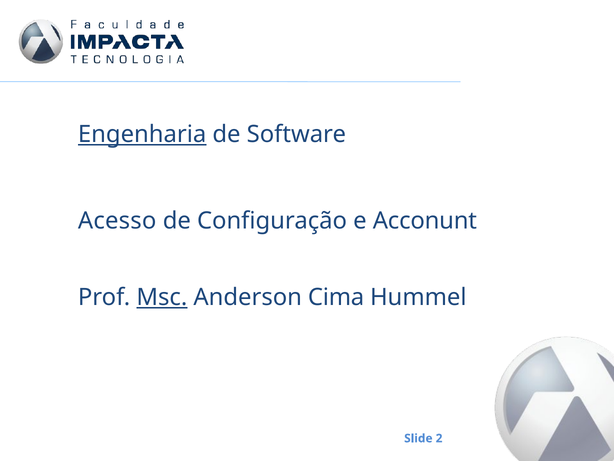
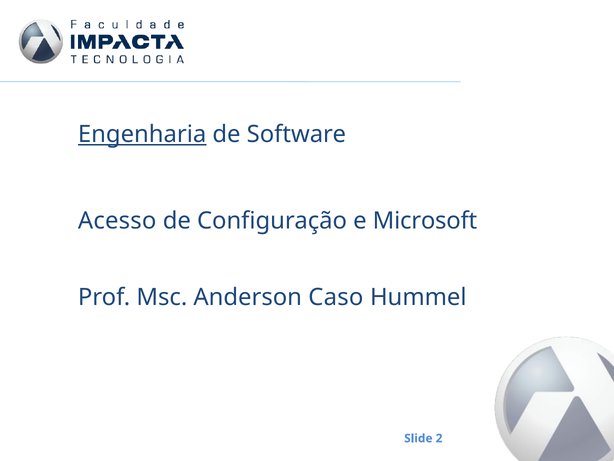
Acconunt: Acconunt -> Microsoft (425, 220)
Msc underline: present -> none (162, 297)
Cima: Cima -> Caso (336, 297)
